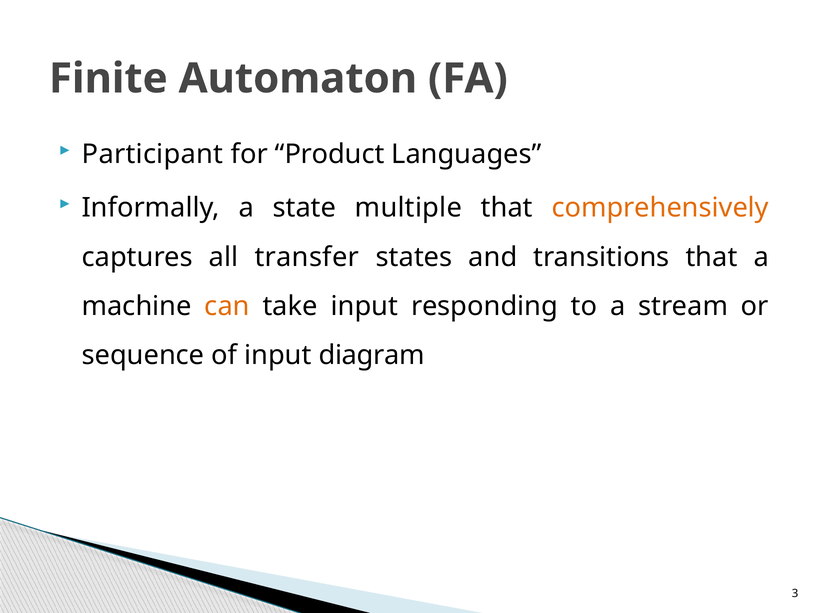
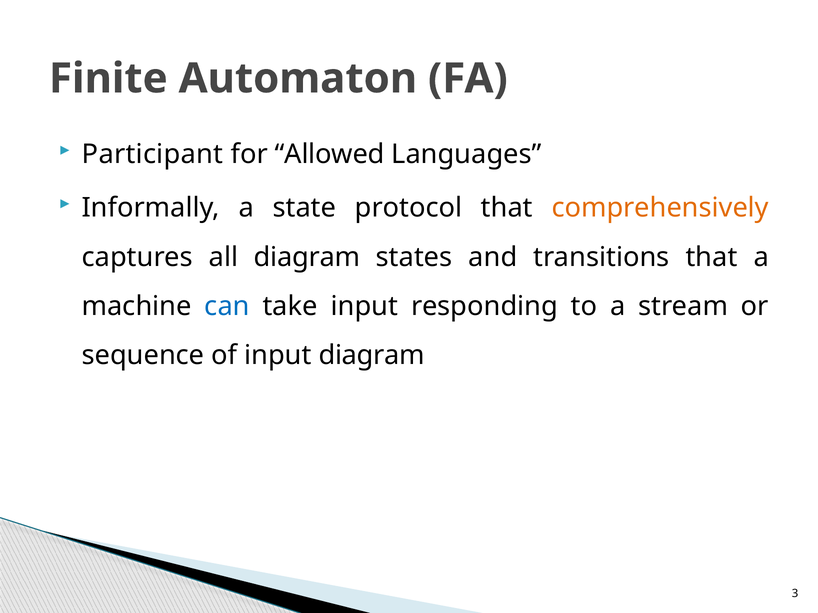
Product: Product -> Allowed (330, 155)
multiple: multiple -> protocol (409, 208)
all transfer: transfer -> diagram (307, 257)
can colour: orange -> blue (227, 306)
